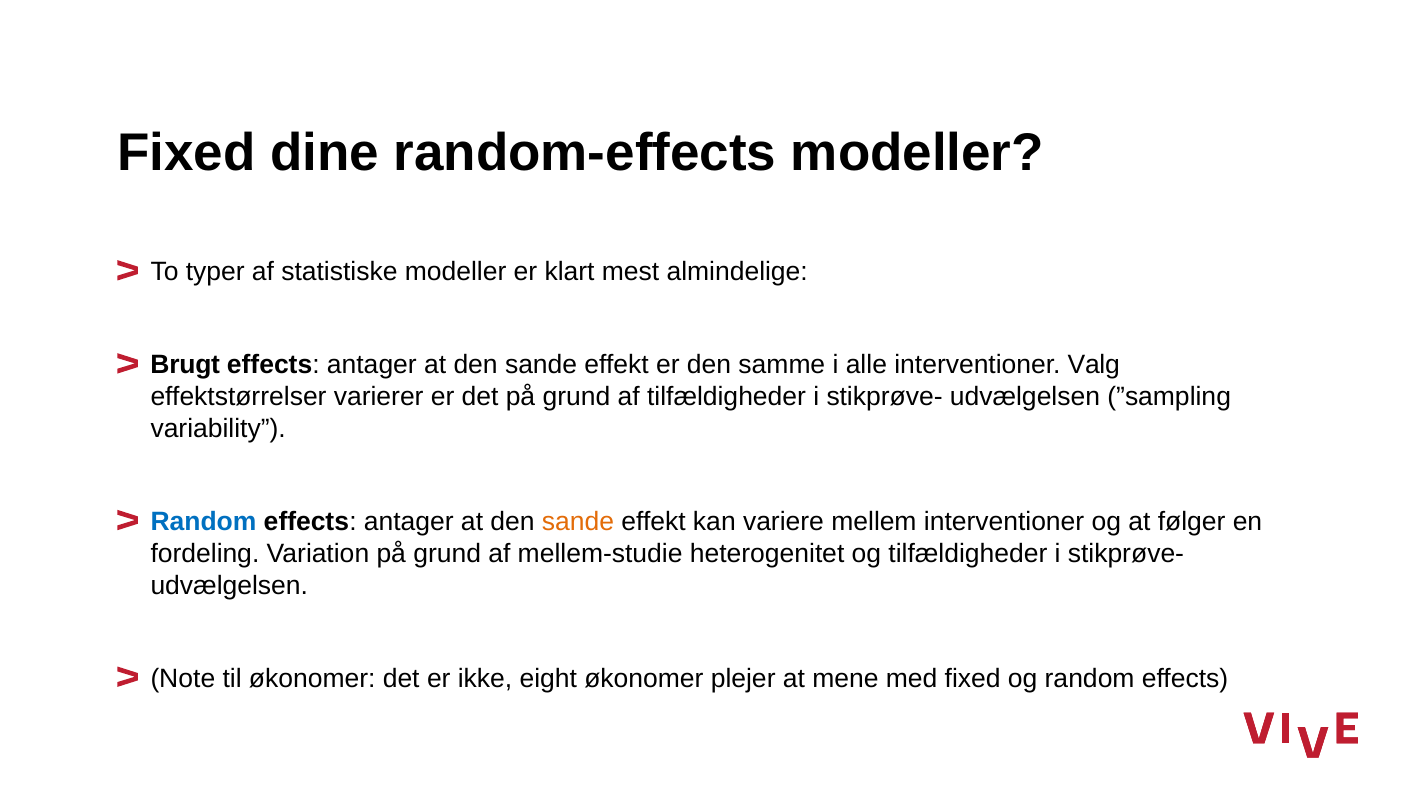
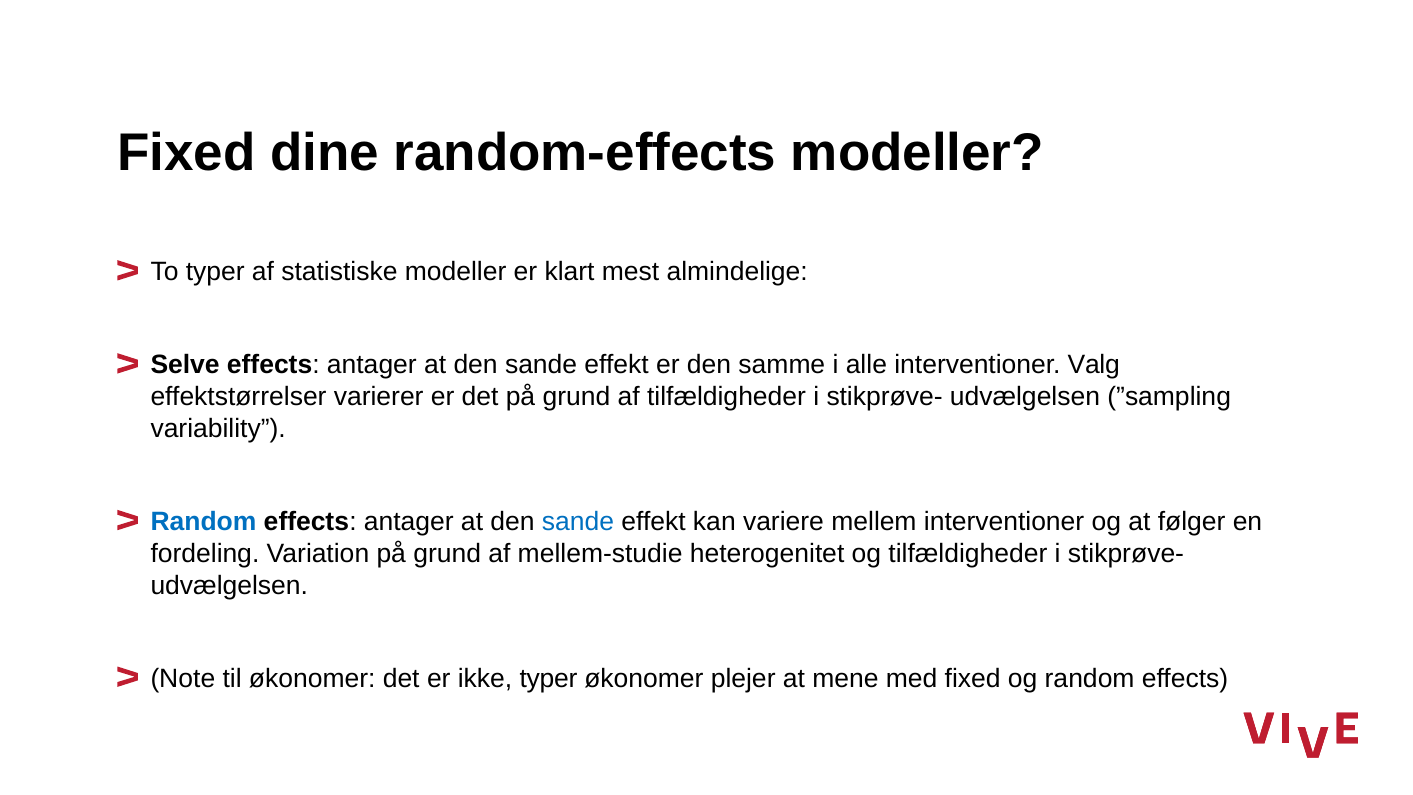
Brugt: Brugt -> Selve (185, 365)
sande colour: orange -> blue (578, 522)
ikke eight: eight -> typer (548, 678)
